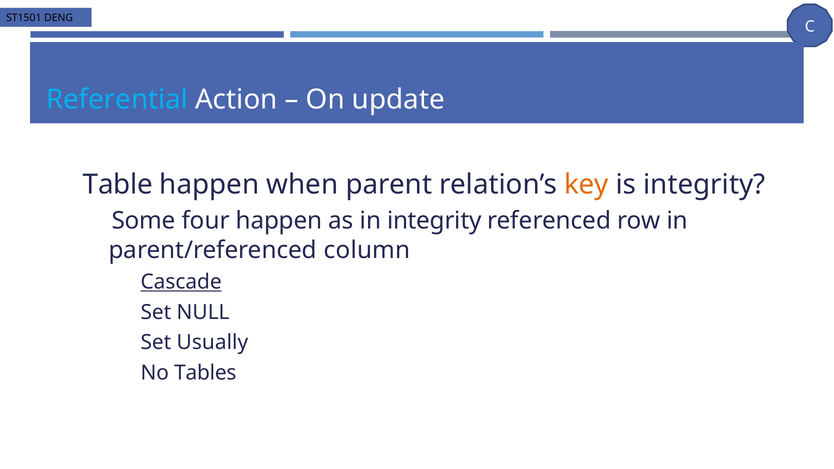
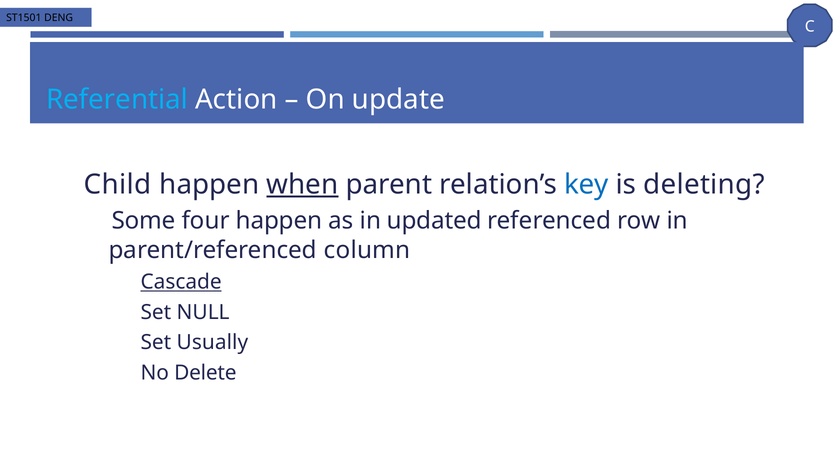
Table: Table -> Child (118, 185)
when underline: none -> present (302, 185)
key colour: orange -> blue (586, 185)
is integrity: integrity -> deleting (704, 185)
in integrity: integrity -> updated (434, 221)
Tables: Tables -> Delete (205, 373)
